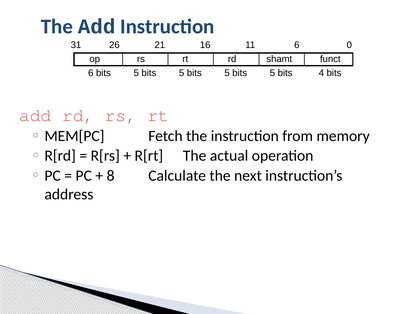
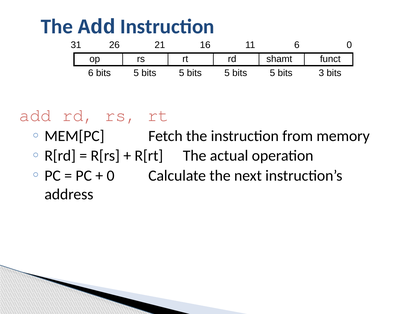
4: 4 -> 3 (321, 73)
8: 8 -> 0 (111, 176)
